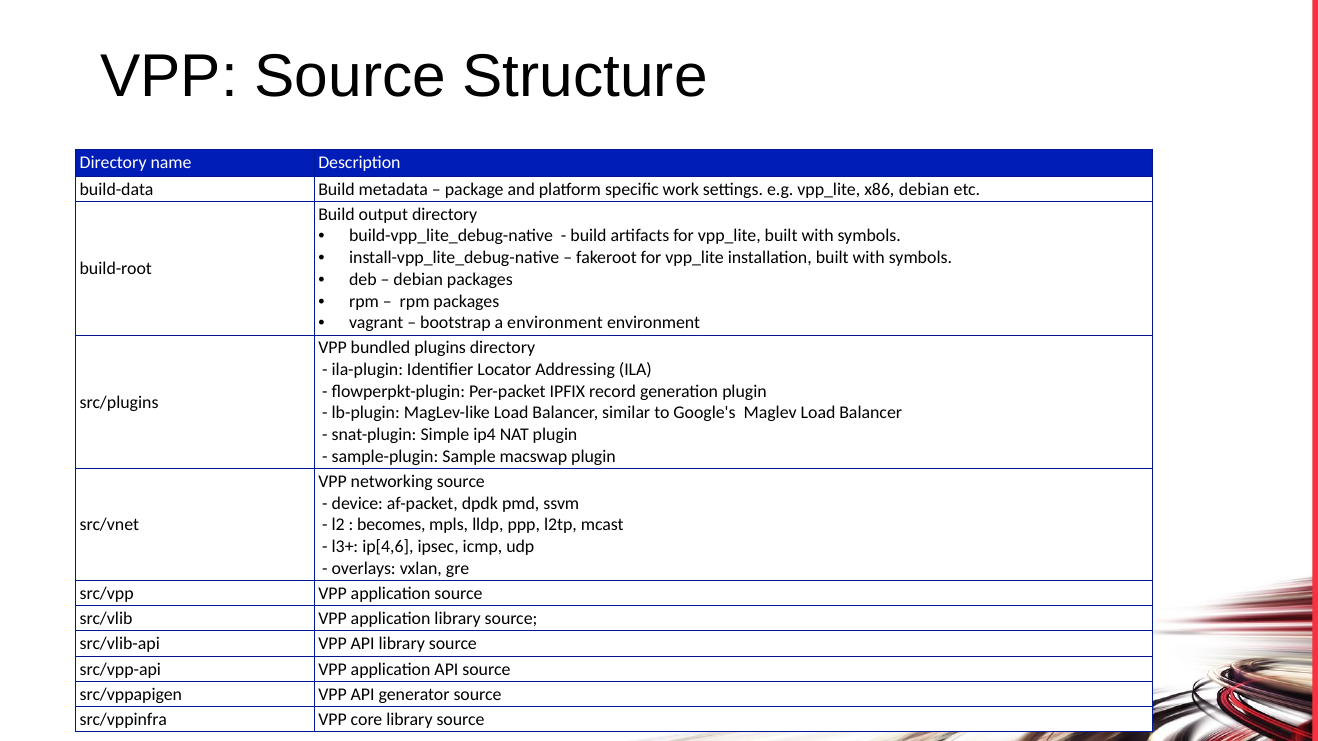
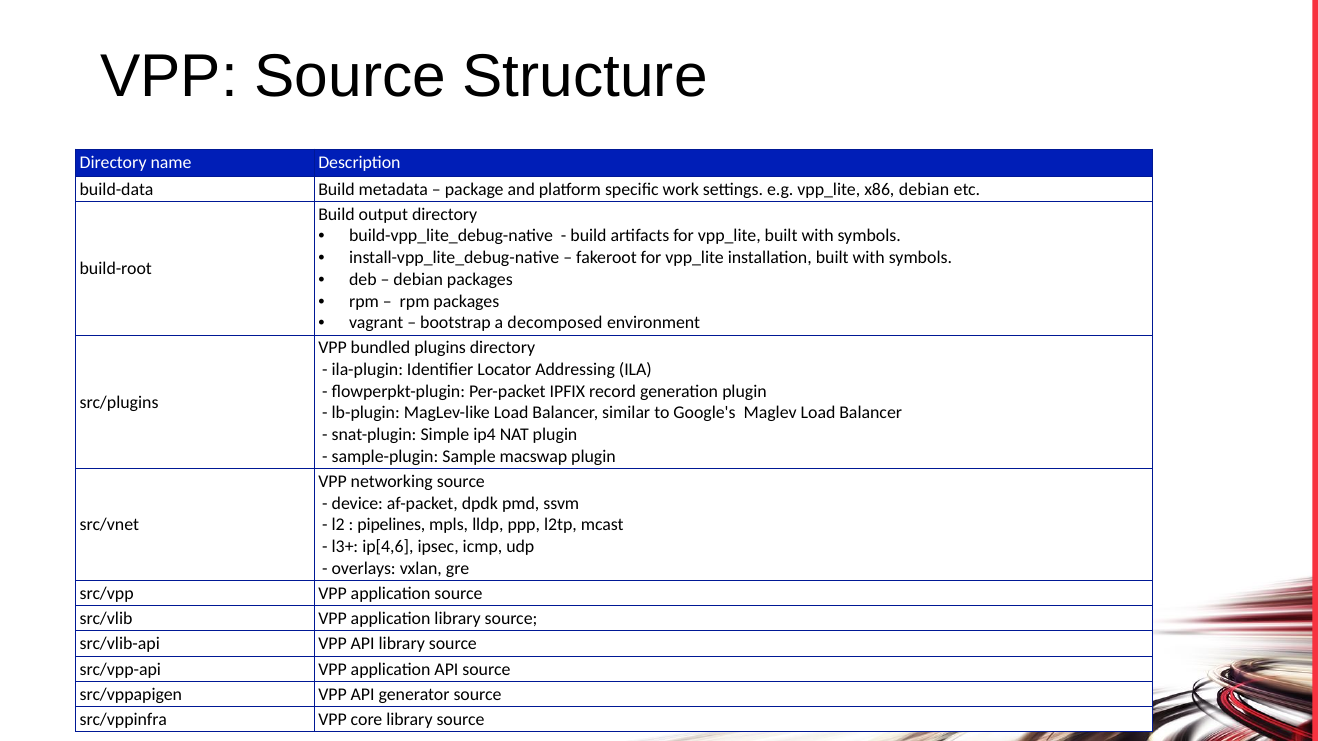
a environment: environment -> decomposed (555, 323)
becomes: becomes -> pipelines (391, 525)
